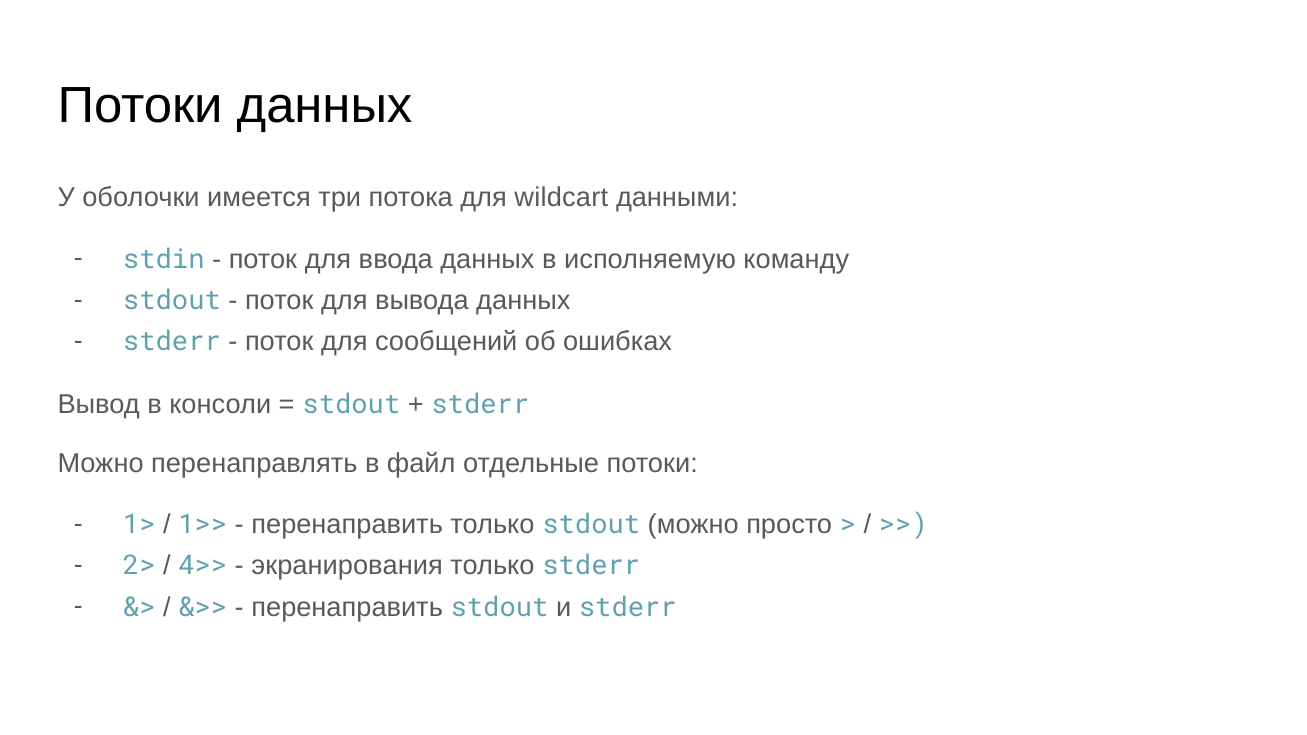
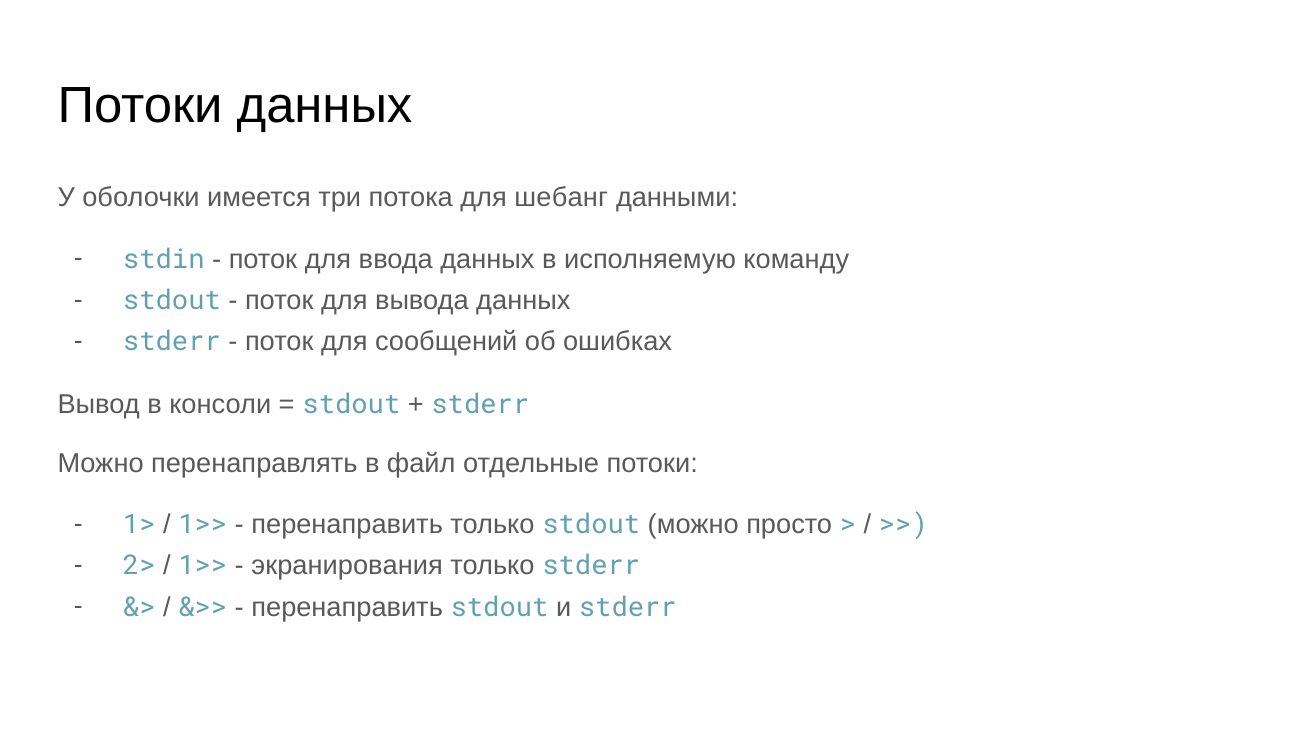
wildcart: wildcart -> шебанг (561, 198)
4>>: 4>> -> 1>> (203, 566)
